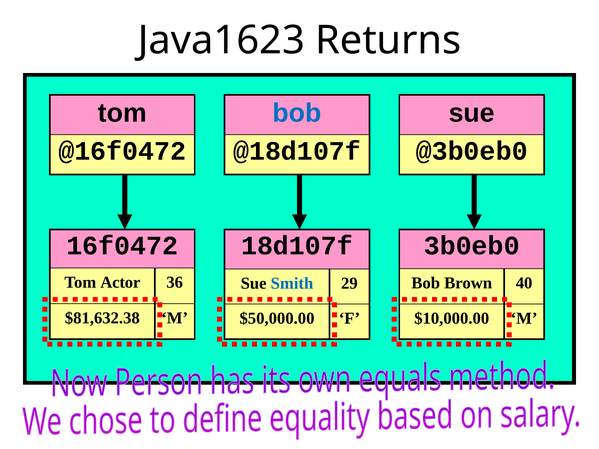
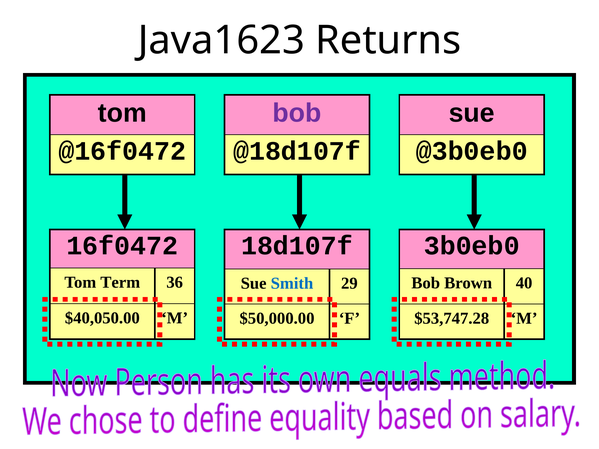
bob colour: blue -> purple (297, 113)
Actor: Actor -> Term (120, 282)
$81,632.38: $81,632.38 -> $40,050.00 (102, 318)
$10,000.00: $10,000.00 -> $53,747.28 (452, 318)
